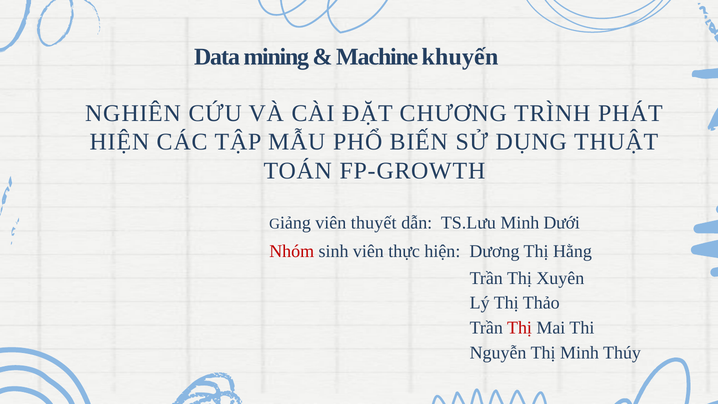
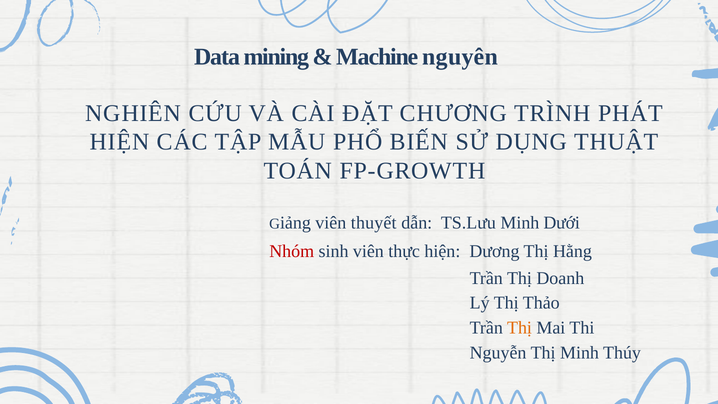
khuyến: khuyến -> nguyên (460, 57)
Xuyên: Xuyên -> Doanh (560, 278)
Thị colour: red -> orange (520, 328)
